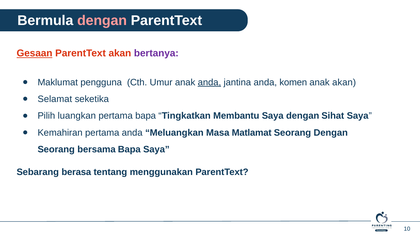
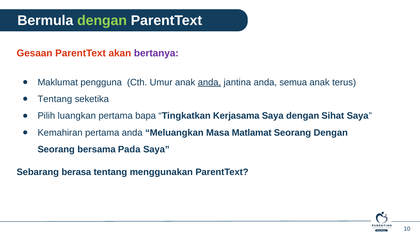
dengan colour: pink -> light green (102, 21)
Gesaan underline: present -> none (35, 53)
komen: komen -> semua (293, 82)
anak akan: akan -> terus (344, 82)
Selamat: Selamat -> Tentang (55, 99)
Membantu: Membantu -> Kerjasama (236, 116)
bersama Bapa: Bapa -> Pada (129, 150)
